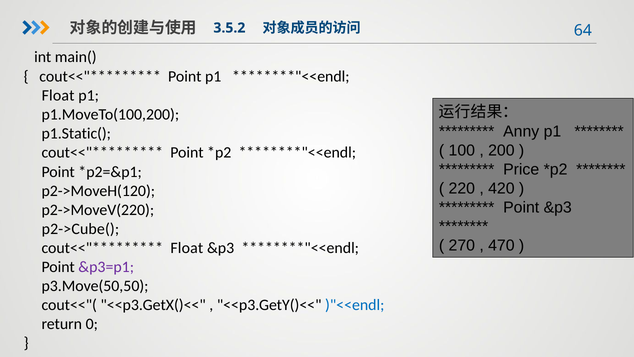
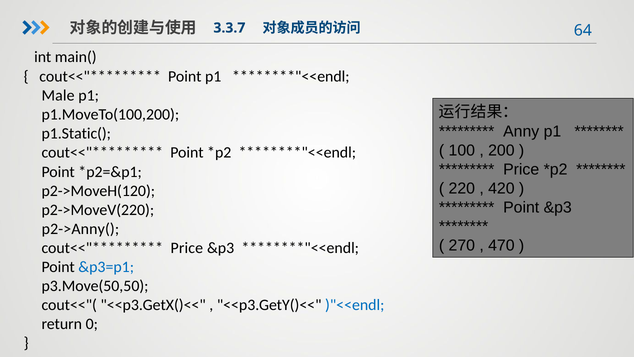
3.5.2: 3.5.2 -> 3.3.7 (229, 28)
Float: Float -> Male (58, 96)
p2->Cube(: p2->Cube( -> p2->Anny( (80, 229)
Float: Float -> Price (187, 248)
&p3=p1 colour: purple -> blue (106, 267)
